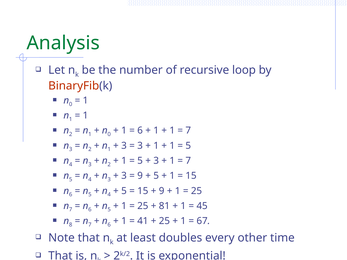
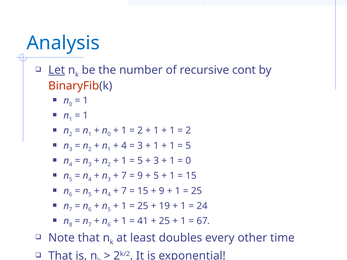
Analysis colour: green -> blue (63, 43)
Let underline: none -> present (57, 70)
loop: loop -> cont (244, 70)
6: 6 -> 2 (140, 131)
7: 7 -> 2 (188, 131)
3: 3 -> 4 (124, 146)
7: 7 -> 0 (188, 161)
3: 3 -> 7 (124, 176)
5: 5 -> 7 (124, 191)
81: 81 -> 19 (164, 206)
45: 45 -> 24 (202, 206)
